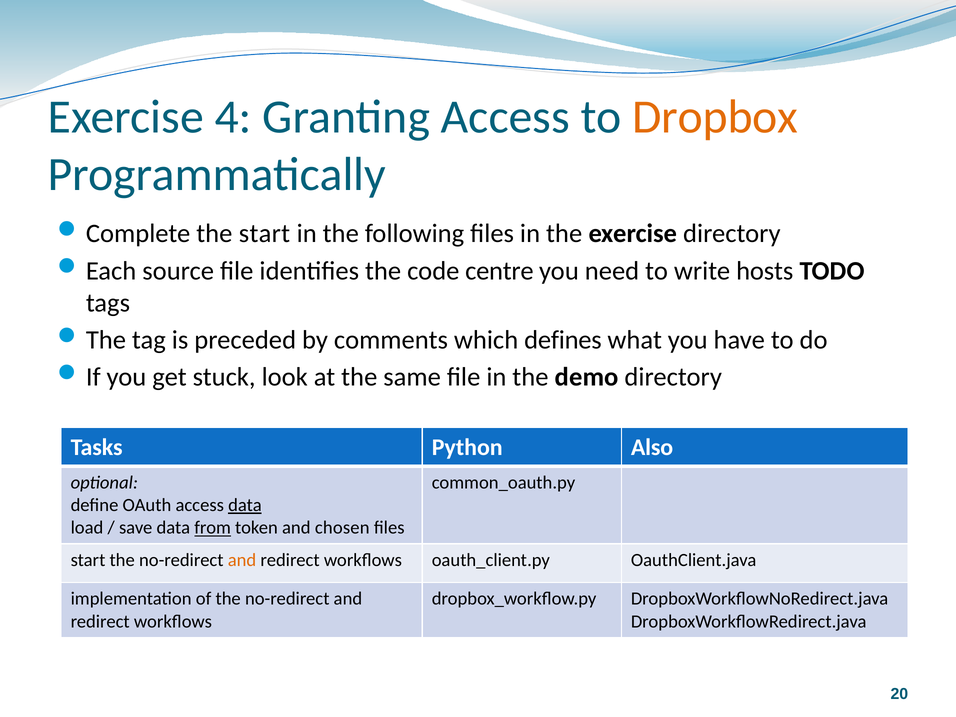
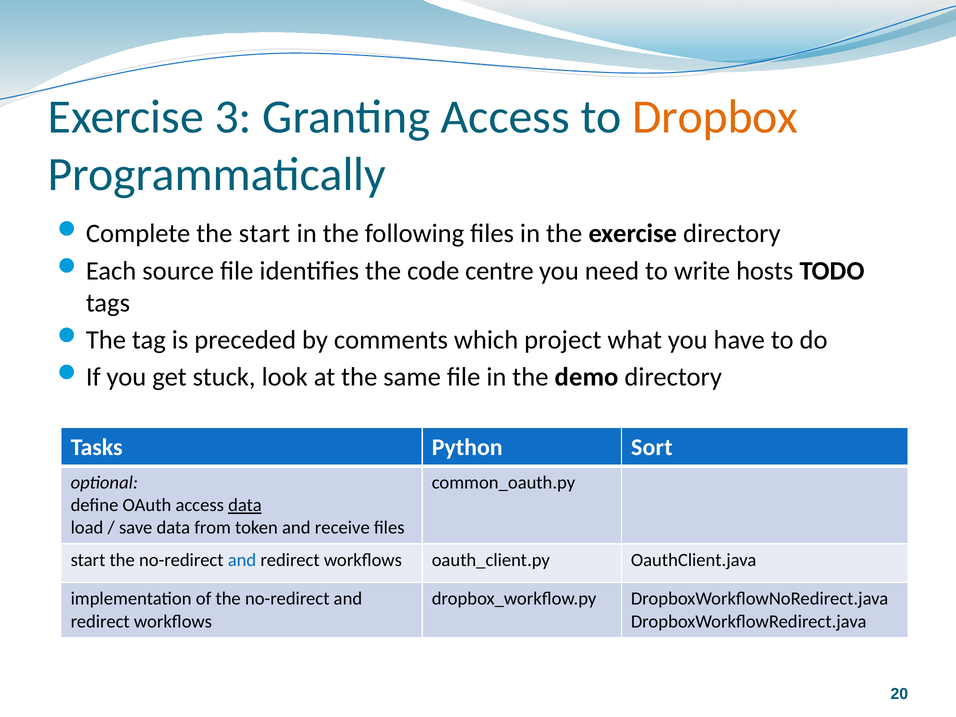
4: 4 -> 3 (233, 117)
defines: defines -> project (563, 340)
Also: Also -> Sort (652, 447)
from underline: present -> none (213, 528)
chosen: chosen -> receive (342, 528)
and colour: orange -> blue (242, 560)
